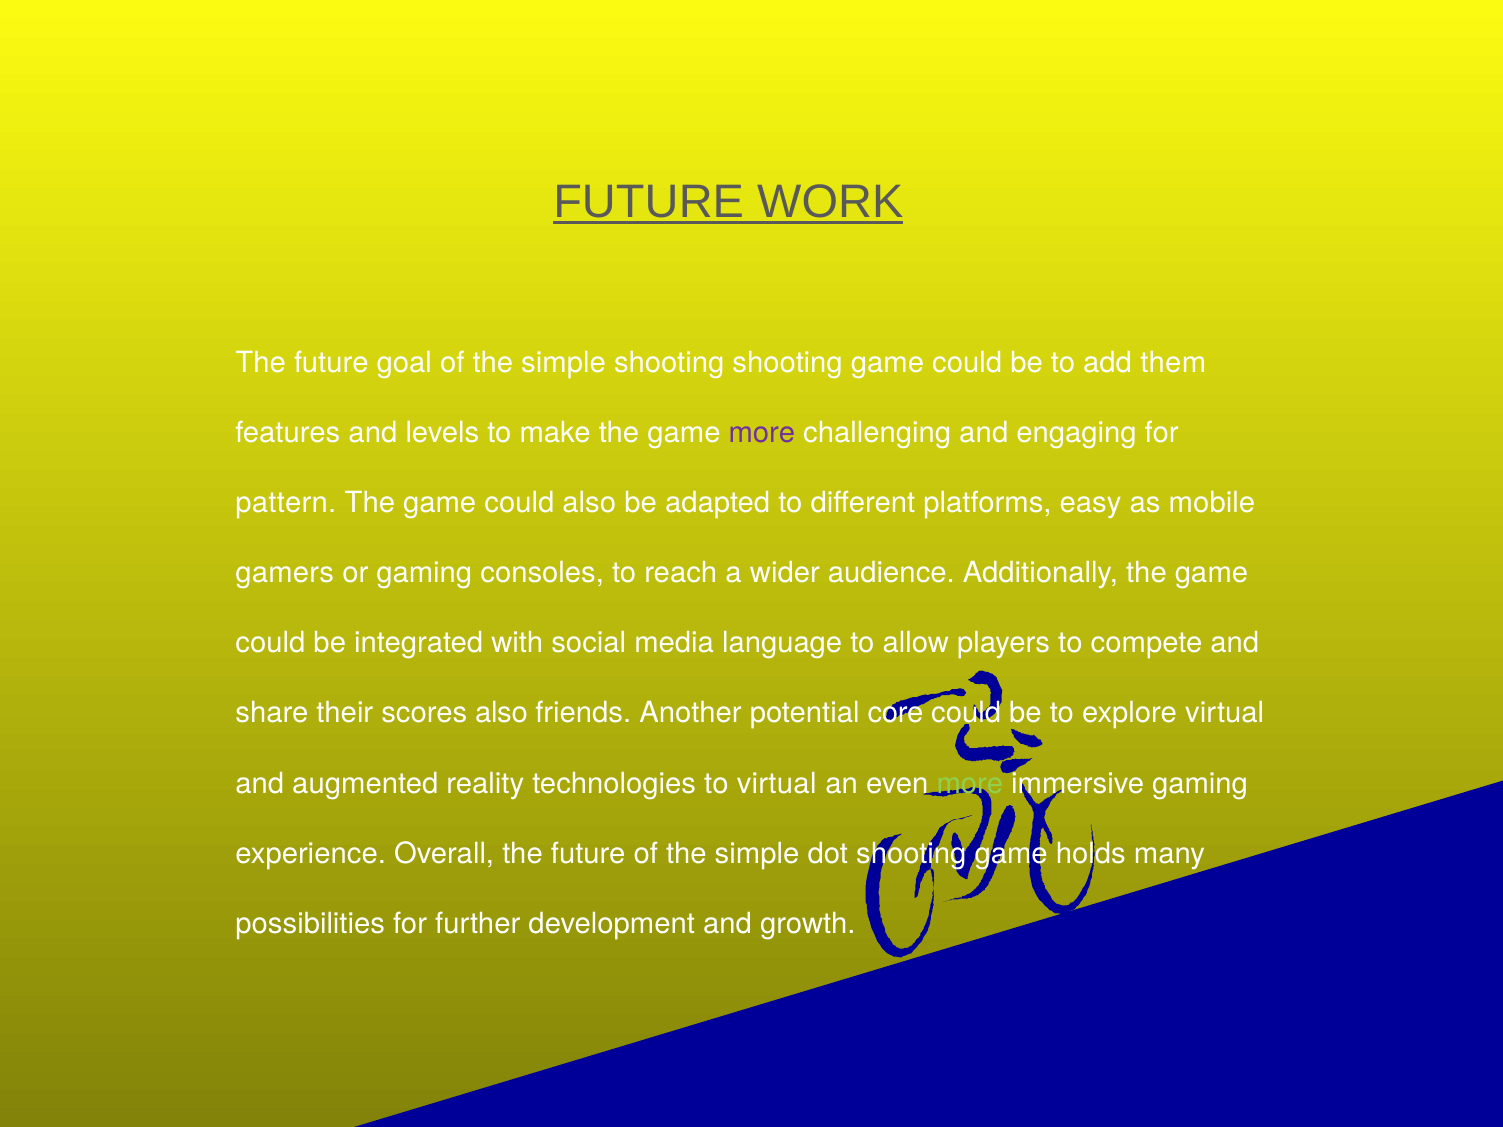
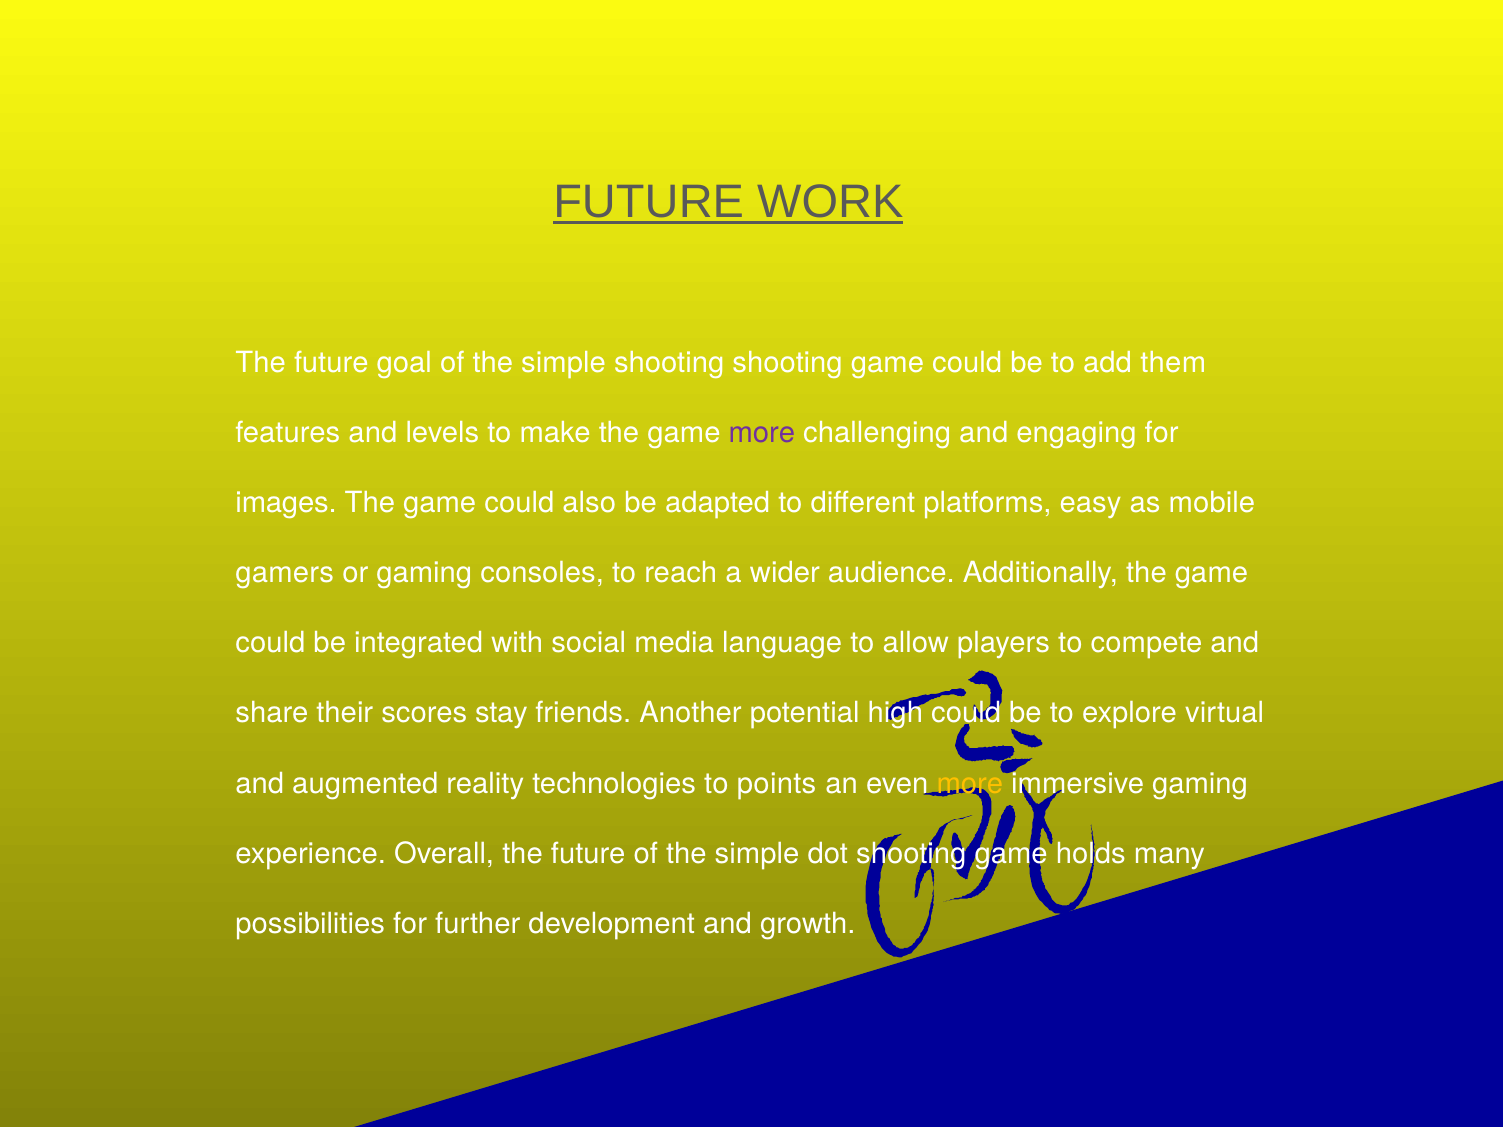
pattern: pattern -> images (286, 503)
scores also: also -> stay (501, 714)
core: core -> high (895, 714)
to virtual: virtual -> points (777, 784)
more colour: light green -> yellow (970, 784)
